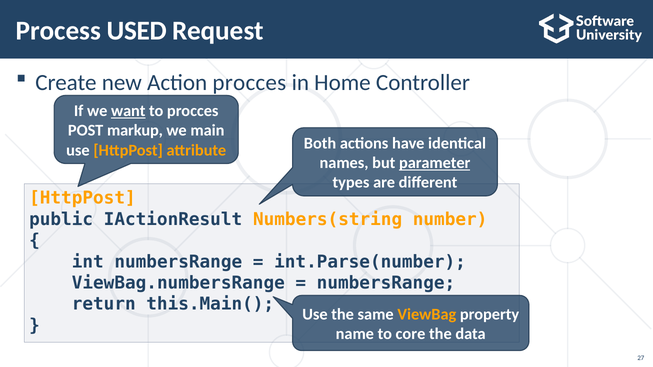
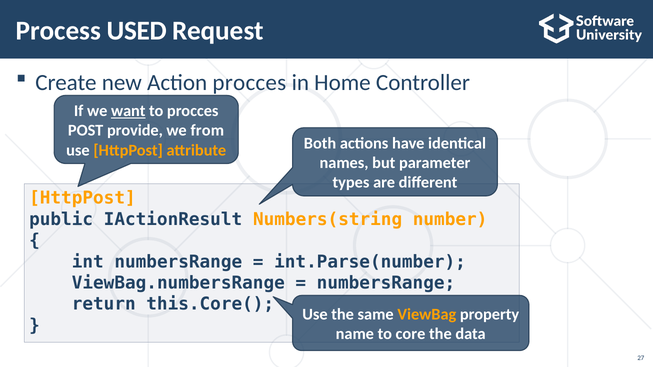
markup: markup -> provide (135, 131)
main: main -> from (207, 131)
parameter underline: present -> none (435, 163)
this.Main(: this.Main( -> this.Core( (210, 304)
